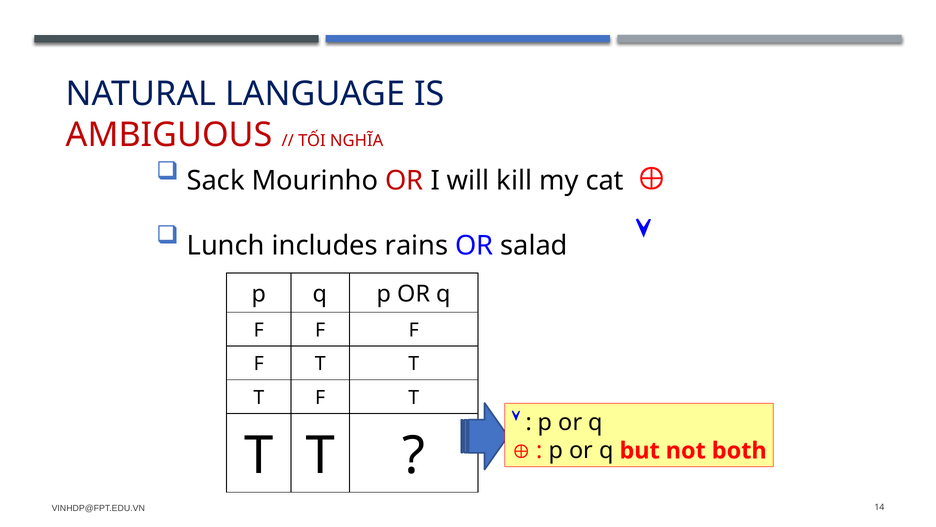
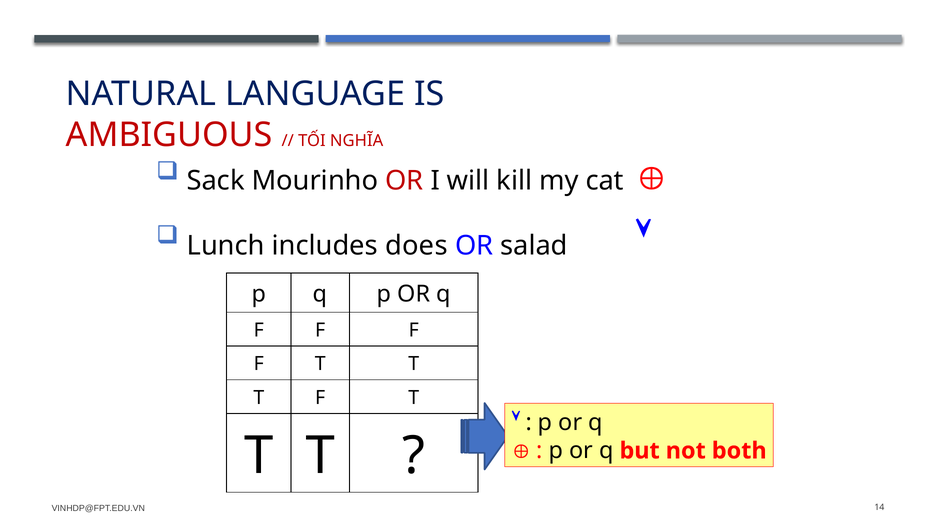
rains: rains -> does (416, 245)
